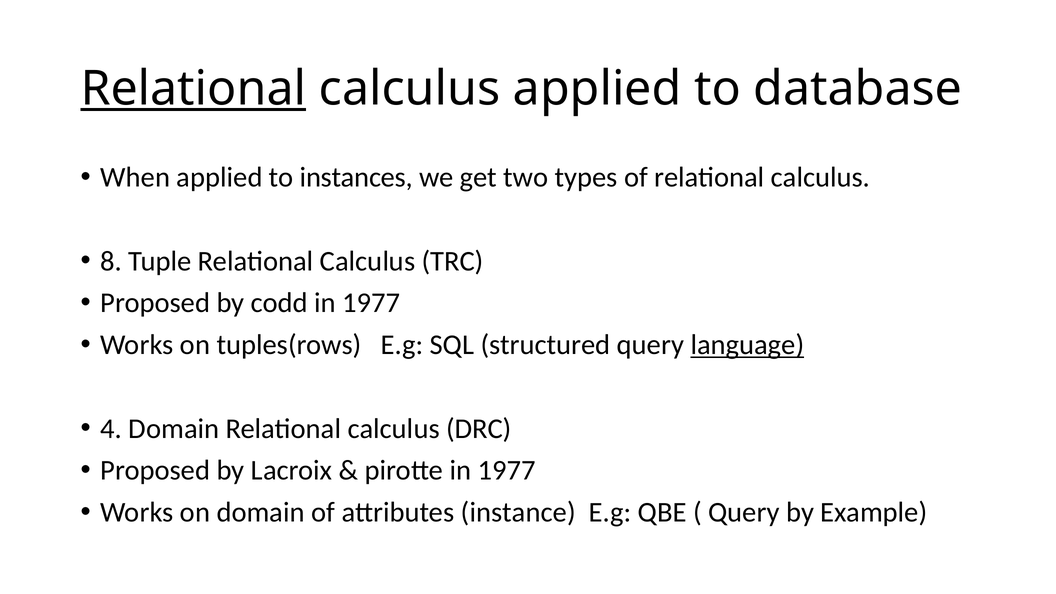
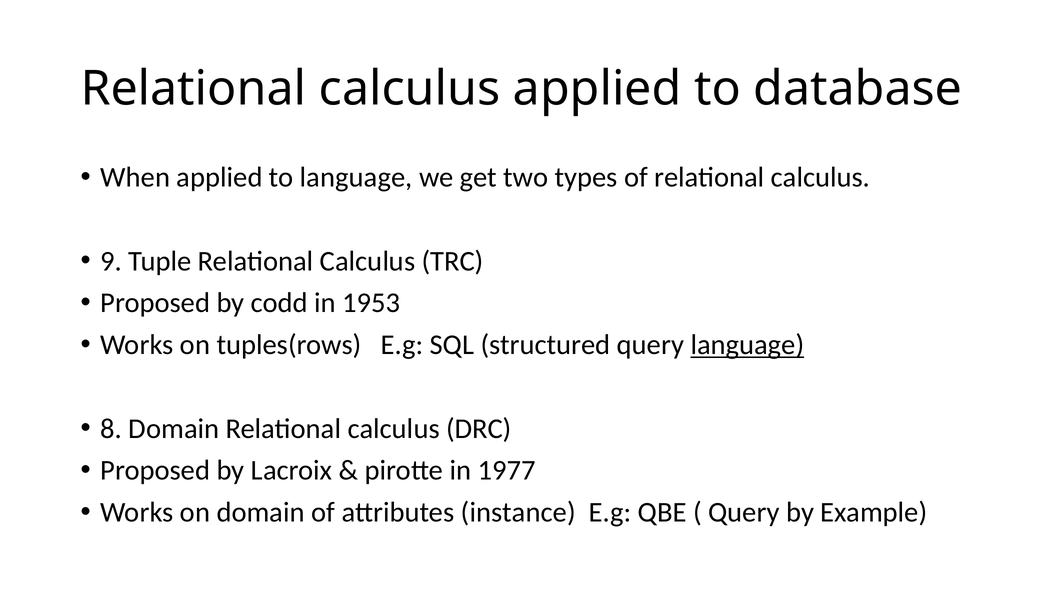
Relational underline: present -> none (193, 89)
to instances: instances -> language (356, 177)
8: 8 -> 9 (111, 261)
codd in 1977: 1977 -> 1953 (371, 303)
4: 4 -> 8 (111, 429)
